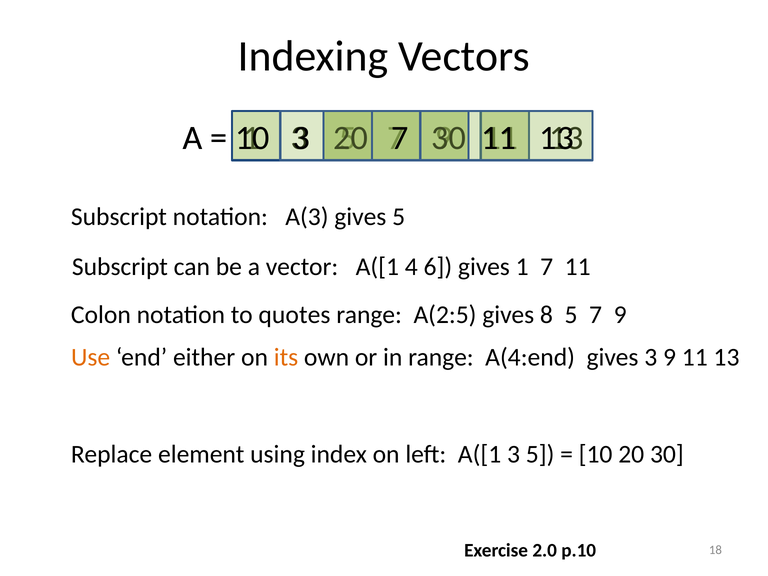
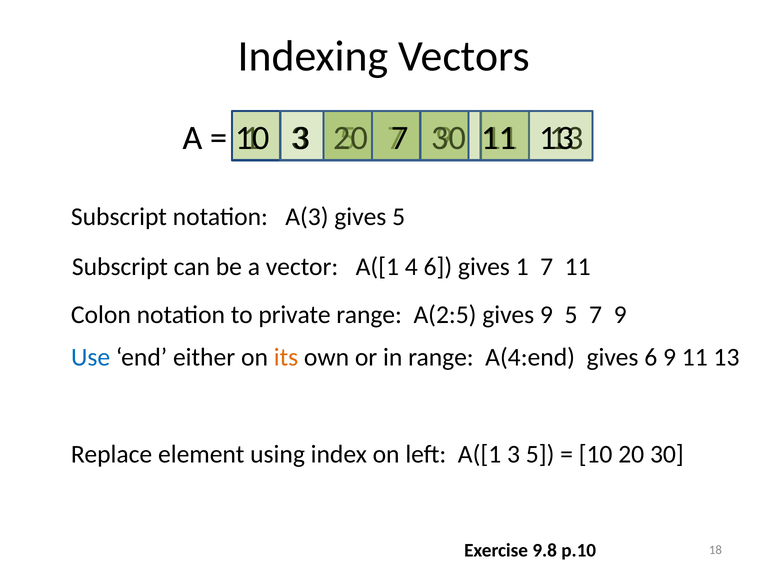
quotes: quotes -> private (295, 315)
gives 8: 8 -> 9 (546, 315)
Use colour: orange -> blue (91, 357)
gives 3: 3 -> 6 (651, 357)
2.0: 2.0 -> 9.8 (545, 550)
